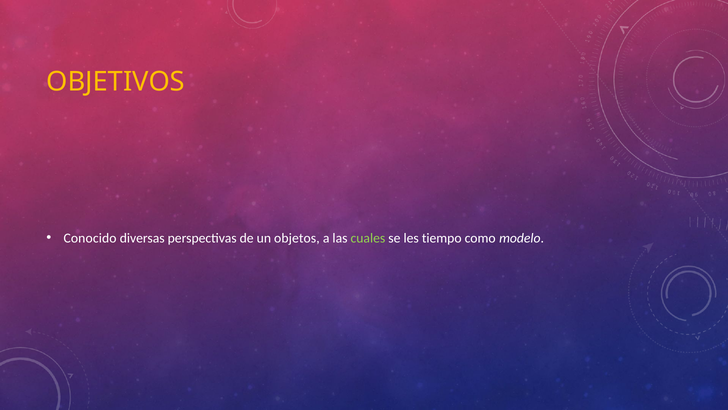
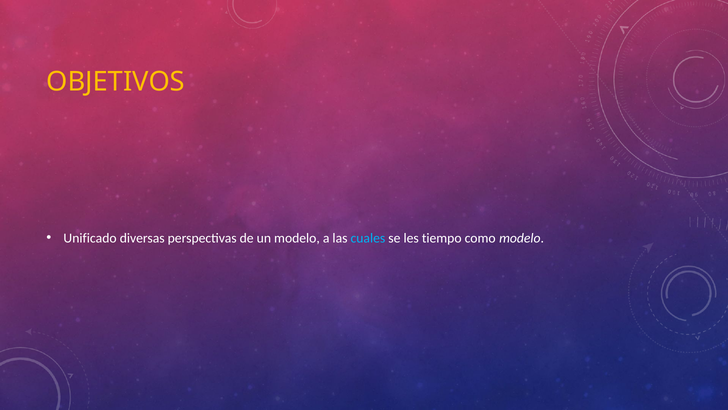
Conocido: Conocido -> Unificado (90, 238)
un objetos: objetos -> modelo (297, 238)
cuales colour: light green -> light blue (368, 238)
